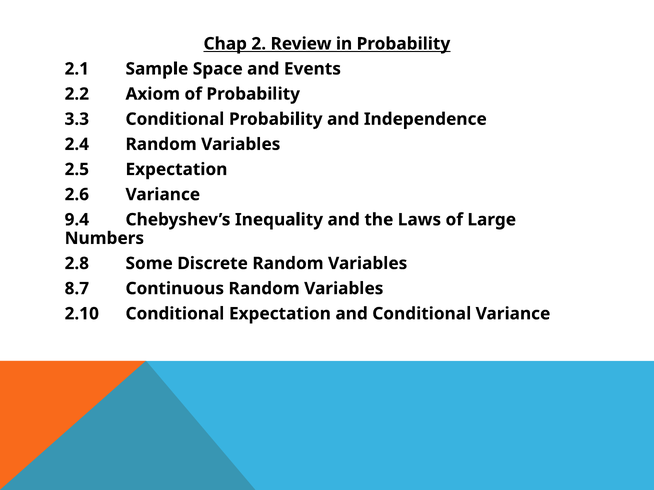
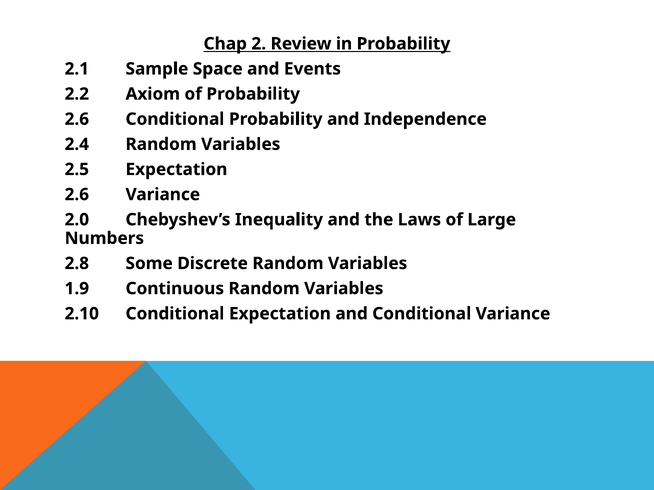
3.3: 3.3 -> 2.6 (77, 119)
9.4: 9.4 -> 2.0 (77, 220)
8.7: 8.7 -> 1.9 (77, 289)
